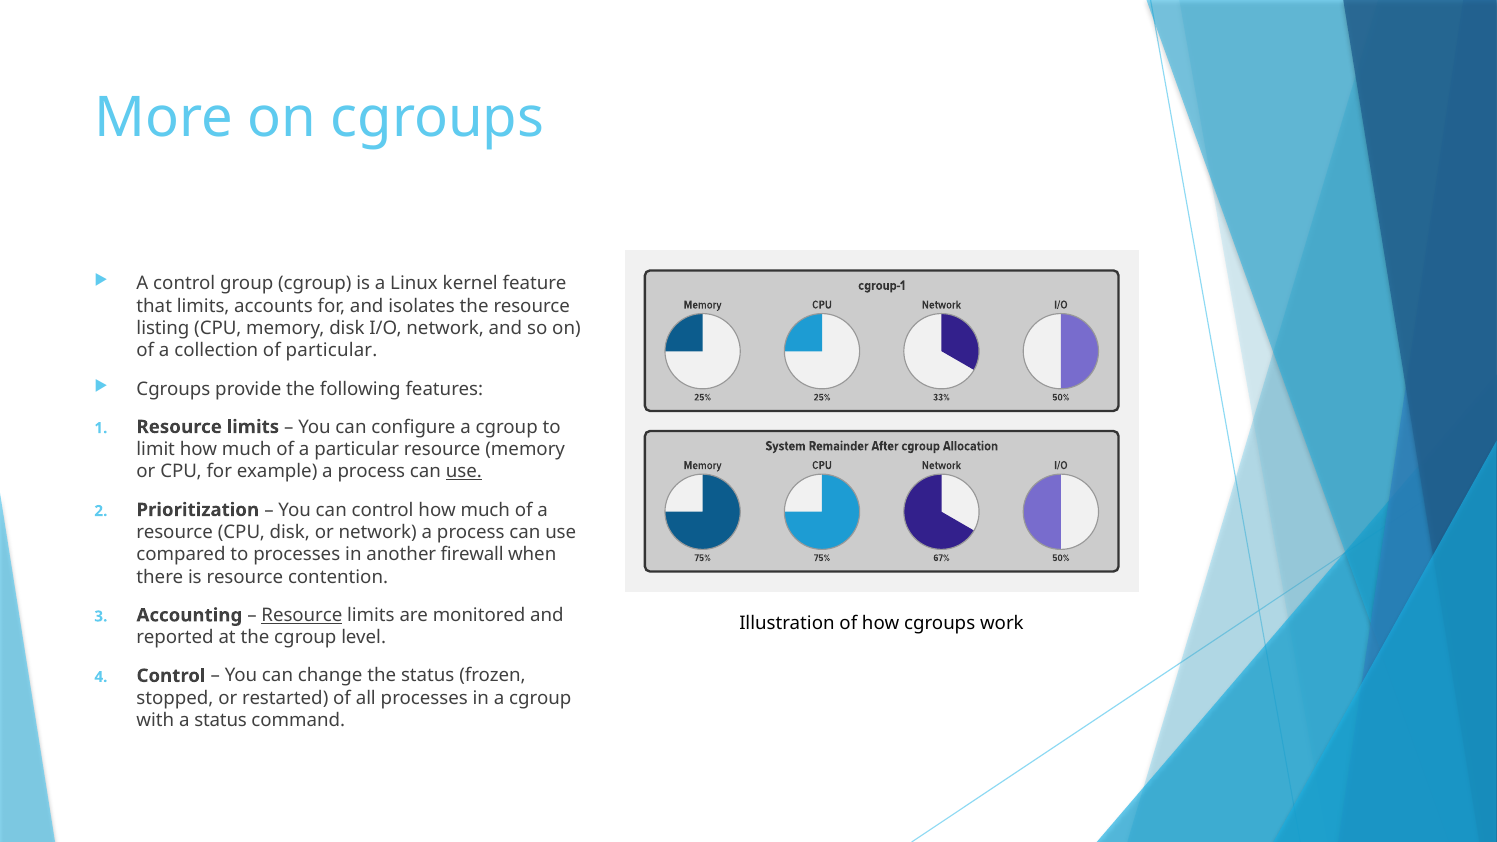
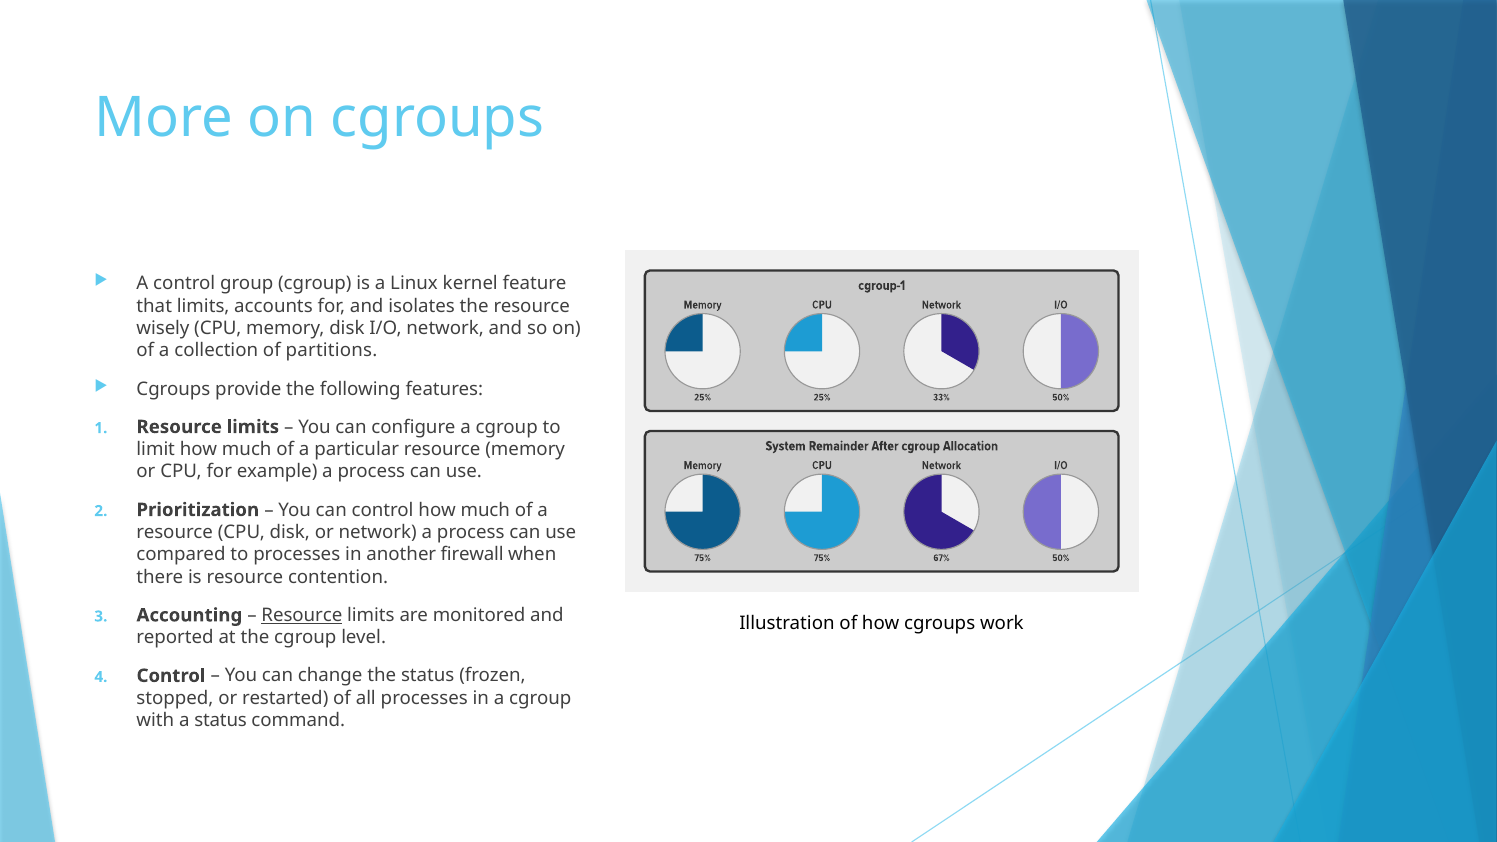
listing: listing -> wisely (163, 328)
of particular: particular -> partitions (332, 351)
use underline: present -> none (464, 472)
